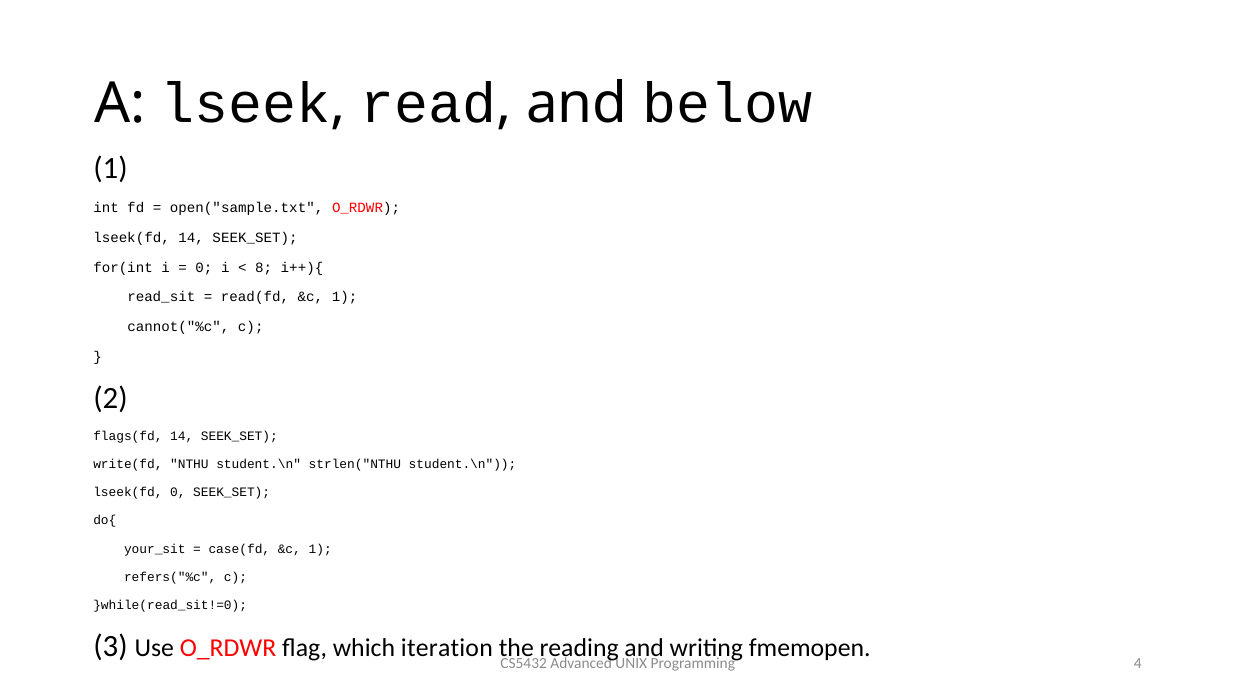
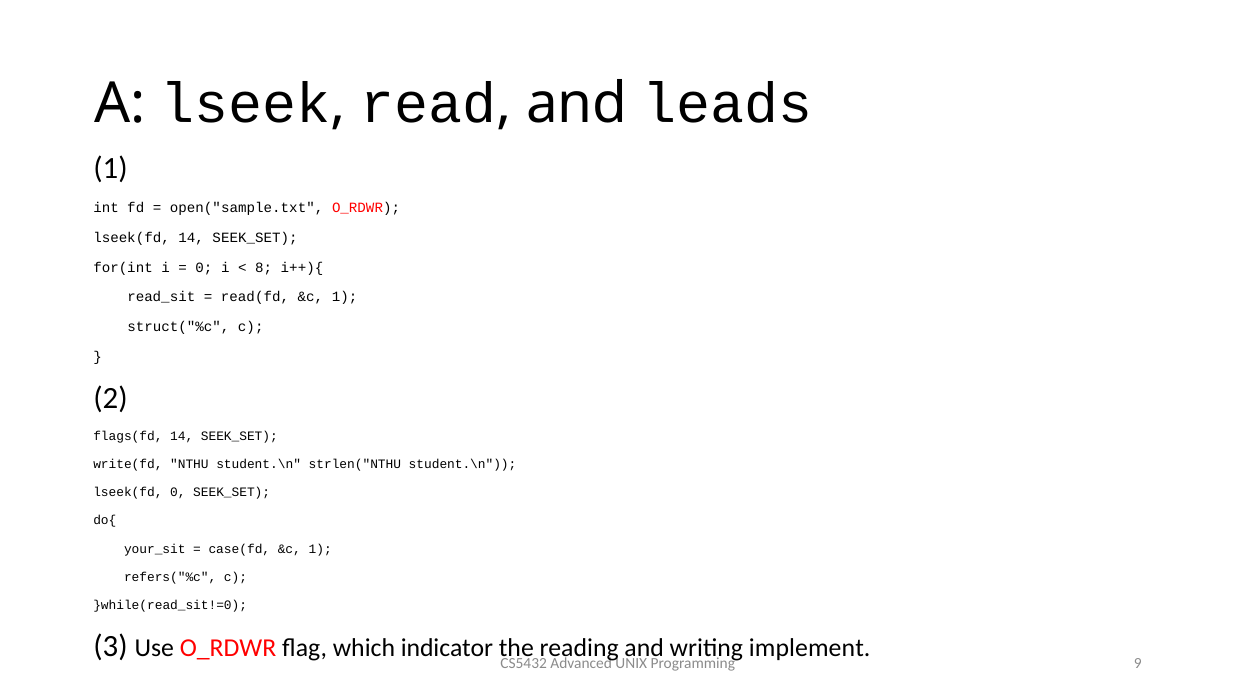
below: below -> leads (728, 104)
cannot("%c: cannot("%c -> struct("%c (178, 327)
iteration: iteration -> indicator (447, 648)
fmemopen: fmemopen -> implement (810, 648)
4: 4 -> 9 (1138, 664)
